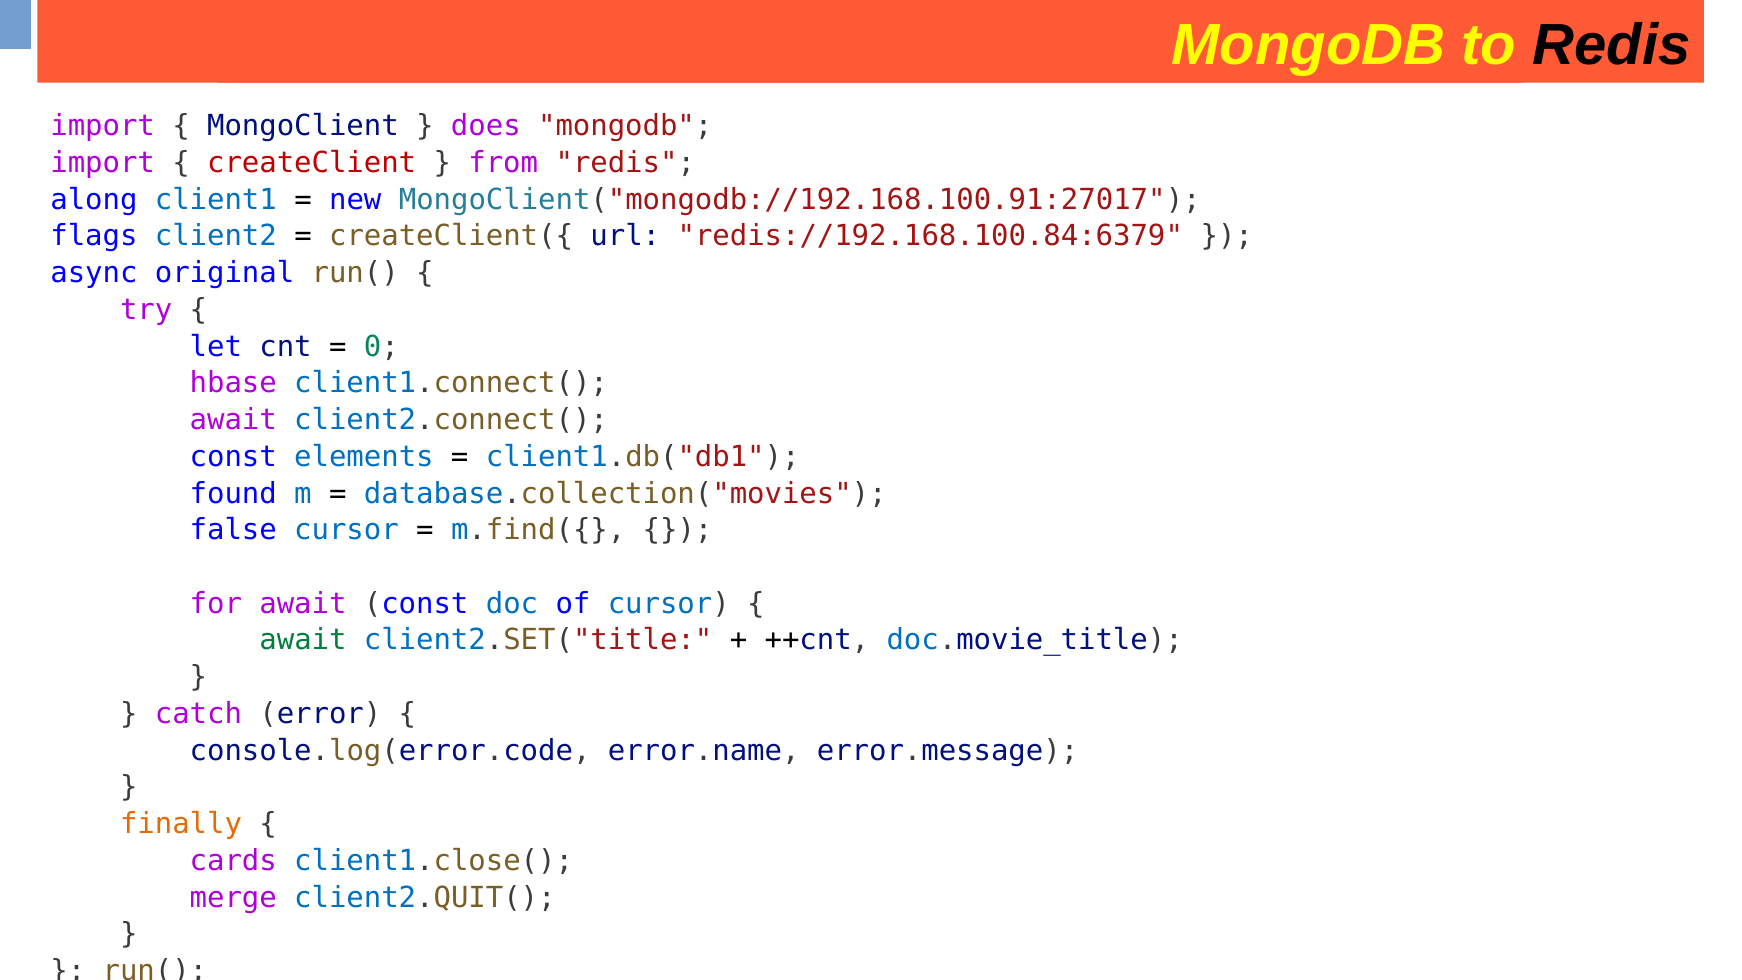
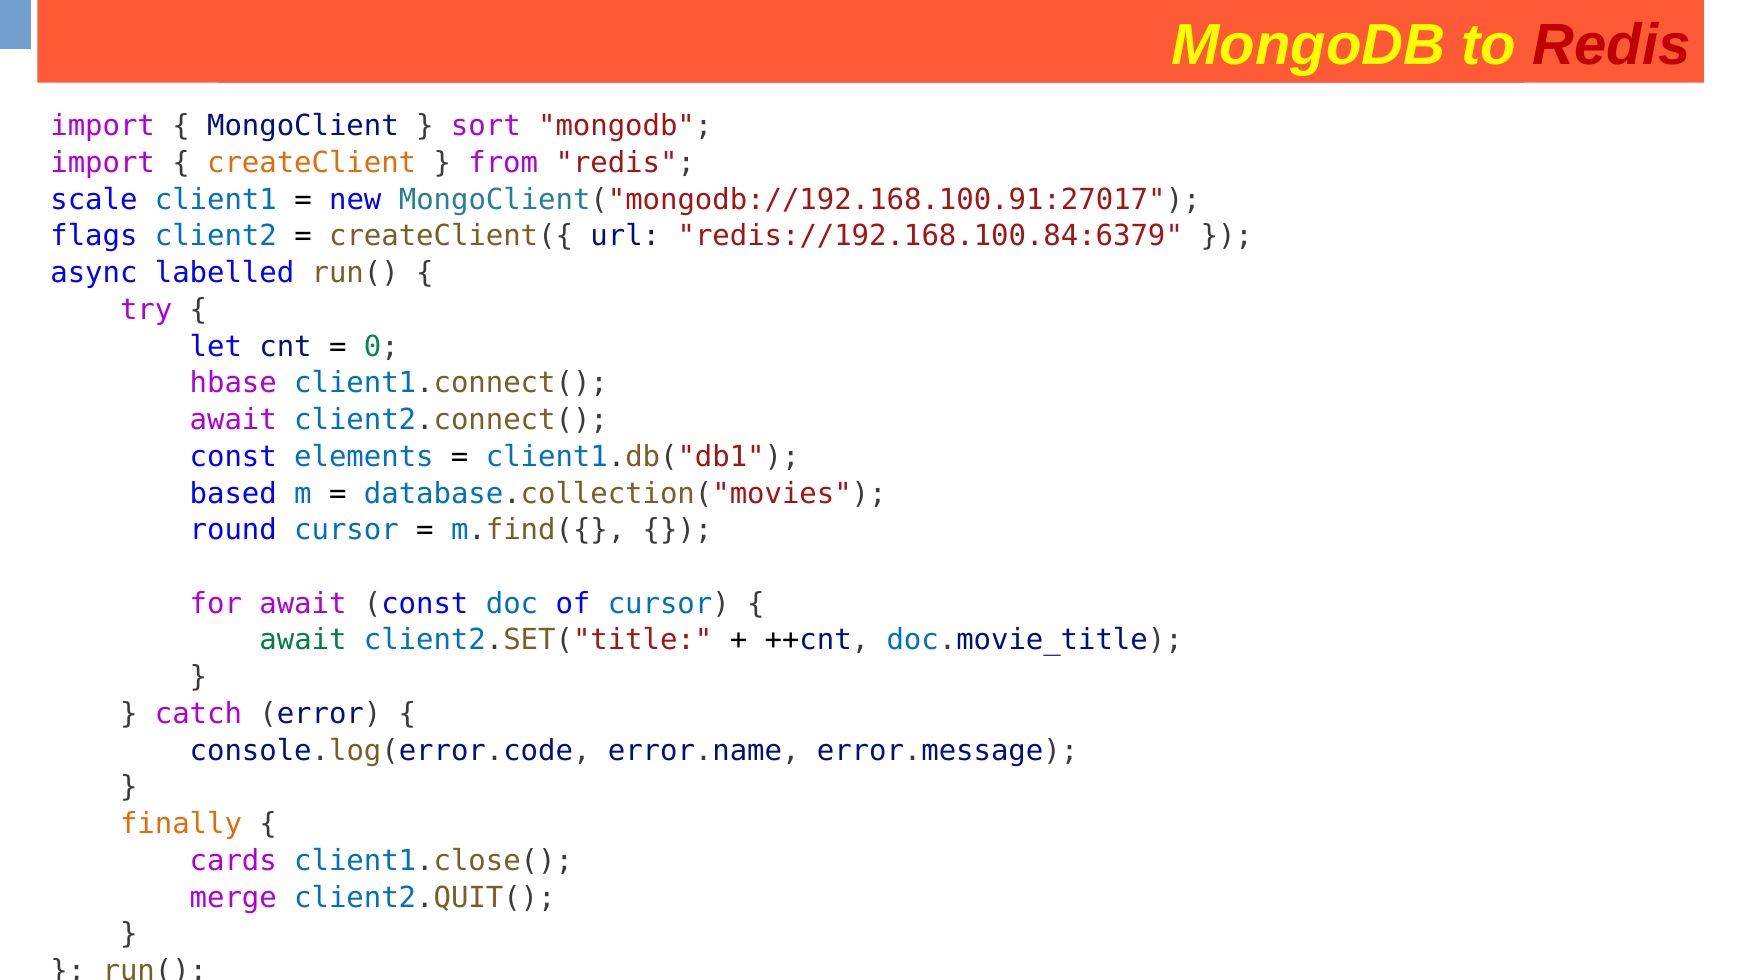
Redis colour: black -> red (1612, 45)
does: does -> sort (486, 126)
createClient colour: red -> orange (312, 163)
along: along -> scale (94, 200)
original: original -> labelled (225, 273)
found: found -> based (233, 493)
false: false -> round (233, 530)
